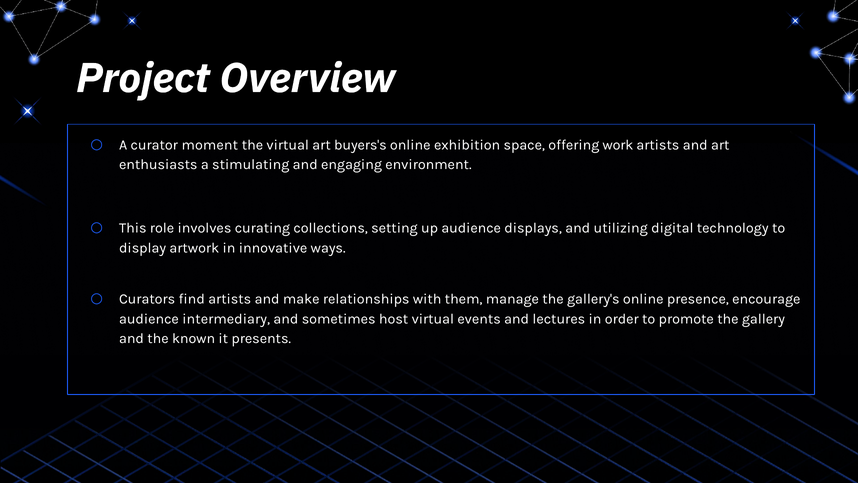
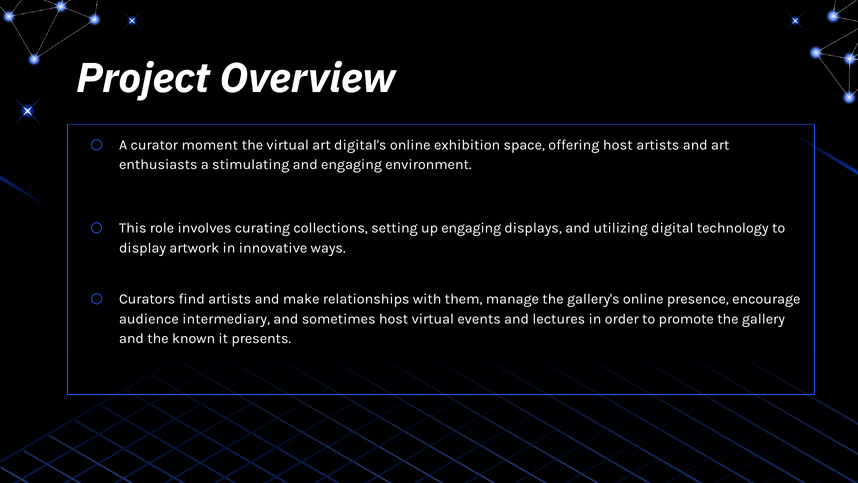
buyers's: buyers's -> digital's (360, 145)
offering work: work -> host (618, 145)
up audience: audience -> engaging (471, 228)
